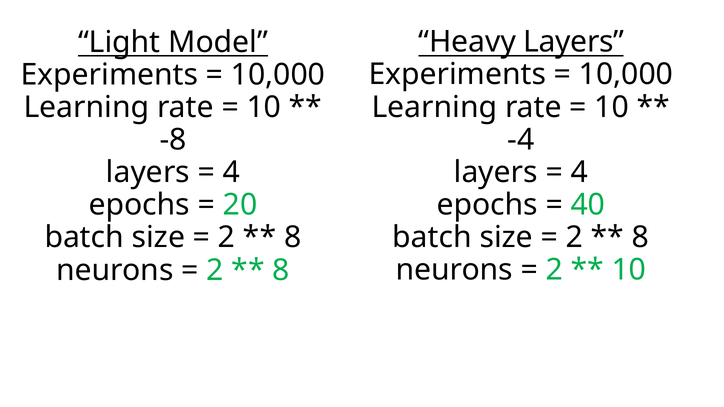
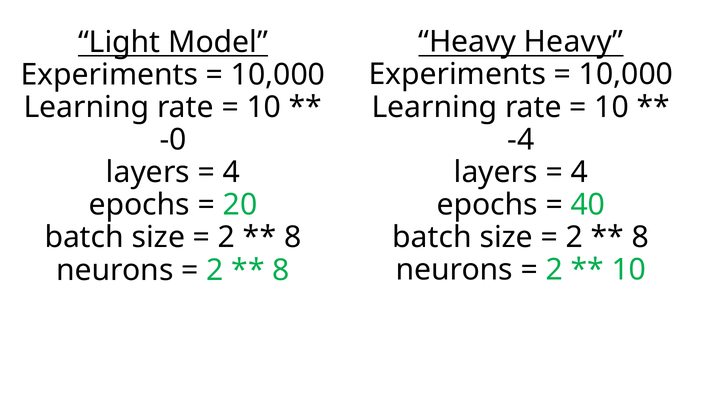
Heavy Layers: Layers -> Heavy (573, 42)
-8: -8 -> -0 (173, 140)
